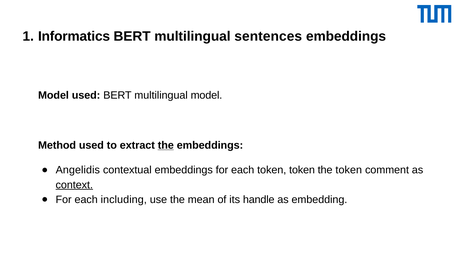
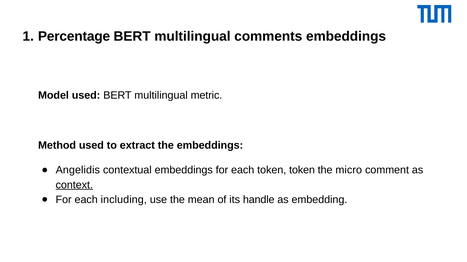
Informatics: Informatics -> Percentage (74, 37)
sentences: sentences -> comments (268, 37)
multilingual model: model -> metric (206, 96)
the underline: present -> none (166, 146)
the token: token -> micro (349, 171)
